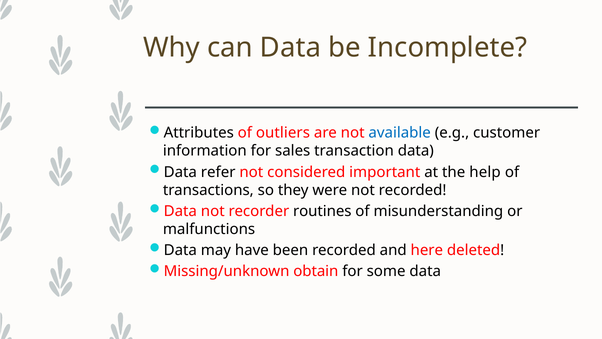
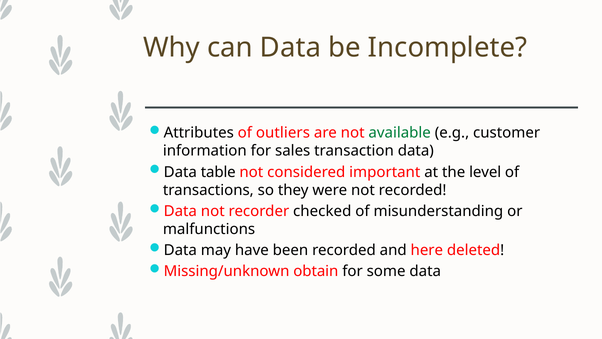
available colour: blue -> green (400, 133)
refer: refer -> table (218, 172)
help: help -> level (485, 172)
routines: routines -> checked (322, 211)
